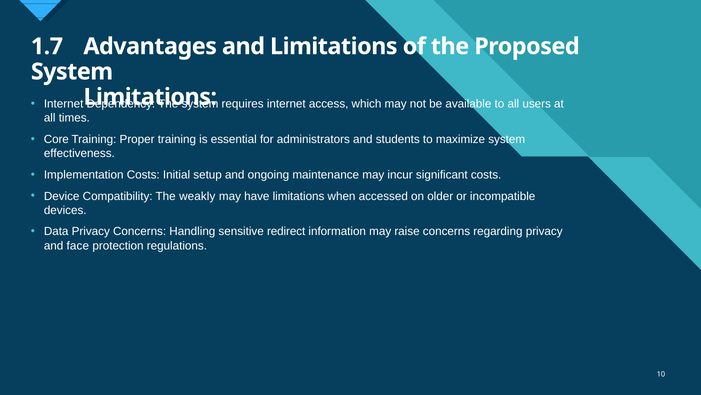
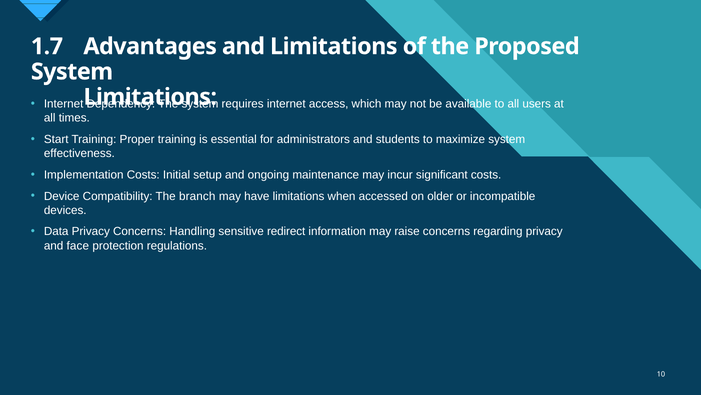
Core: Core -> Start (56, 139)
weakly: weakly -> branch (197, 196)
